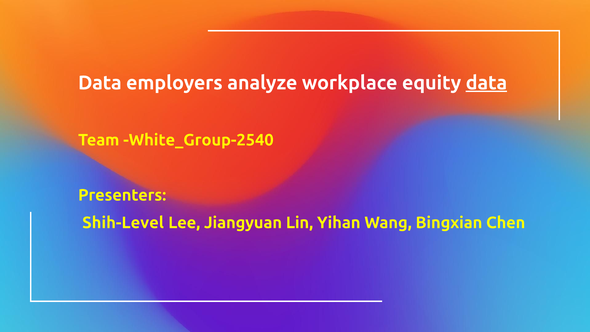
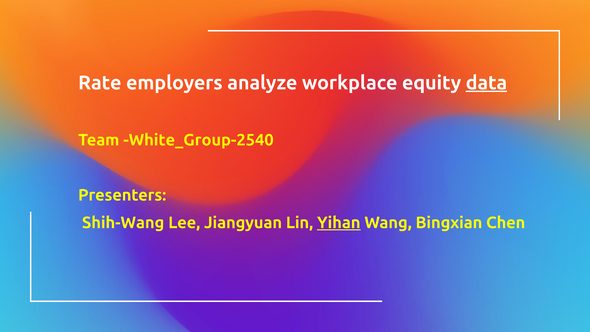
Data: Data -> Rate (100, 83)
Shih-Level: Shih-Level -> Shih-Wang (123, 223)
Yihan underline: none -> present (339, 223)
